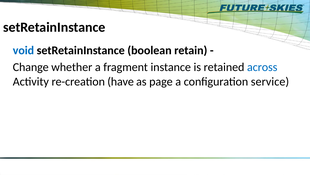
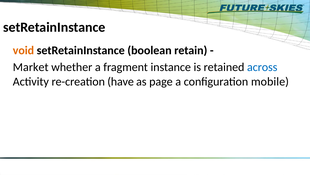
void colour: blue -> orange (23, 50)
Change: Change -> Market (31, 67)
service: service -> mobile (270, 81)
